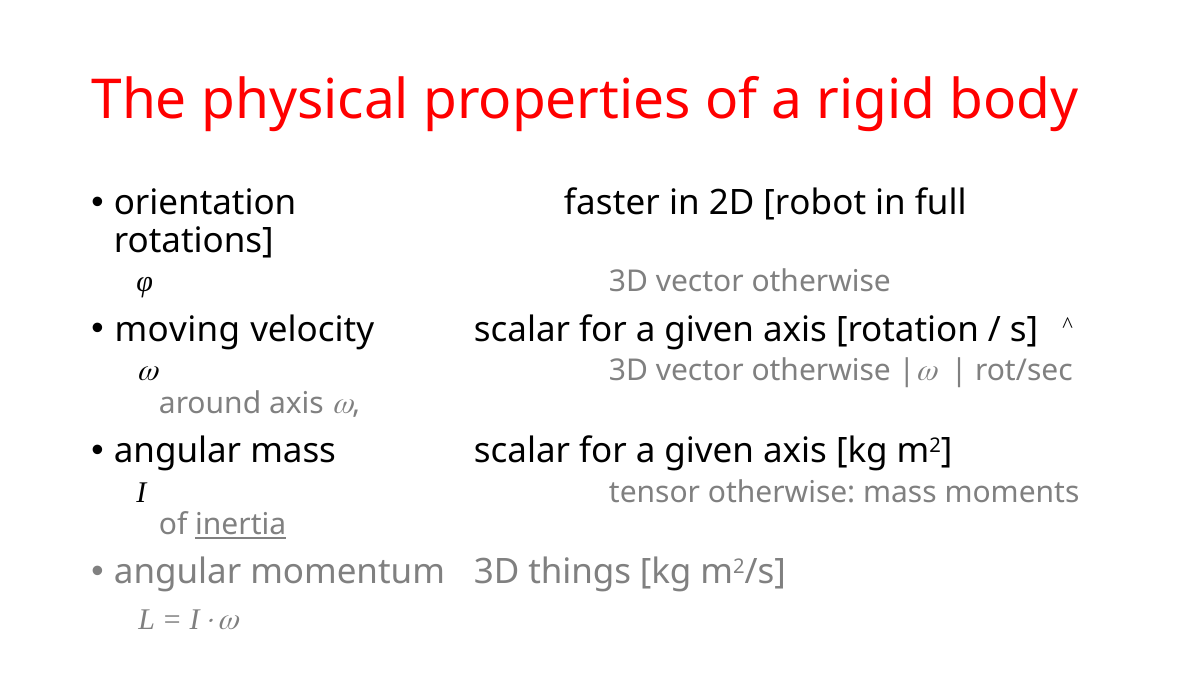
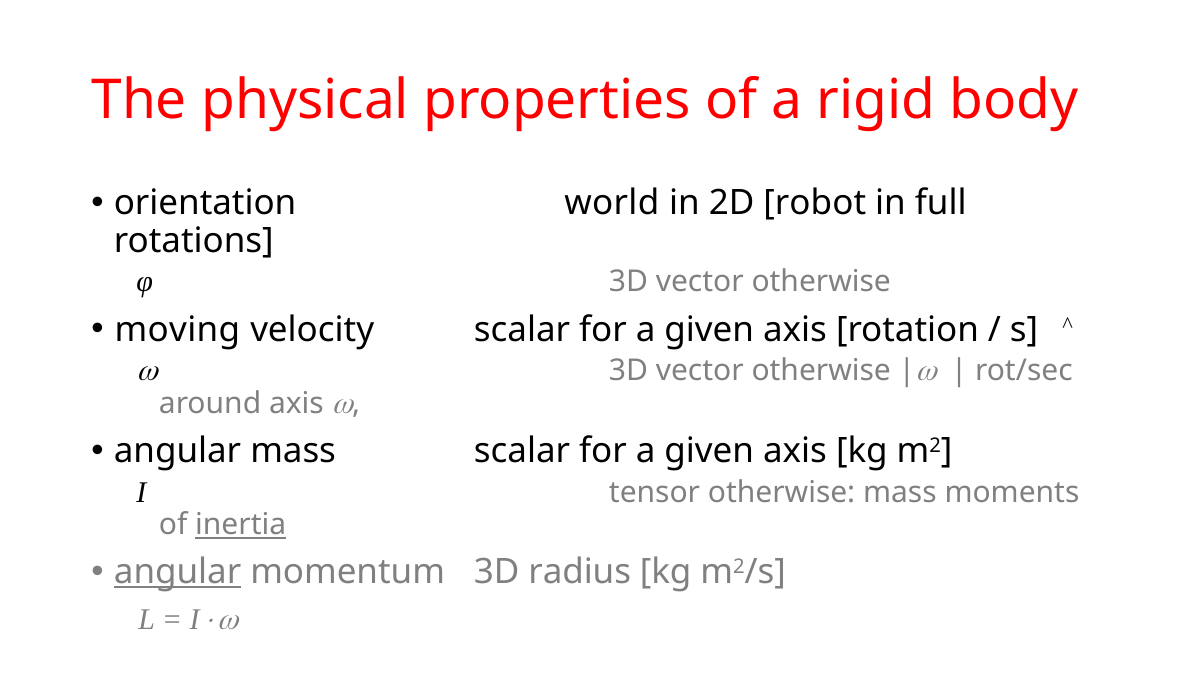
faster: faster -> world (612, 203)
angular underline: none -> present (178, 572)
things: things -> radius (580, 572)
